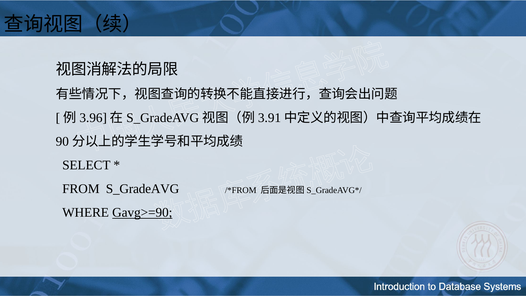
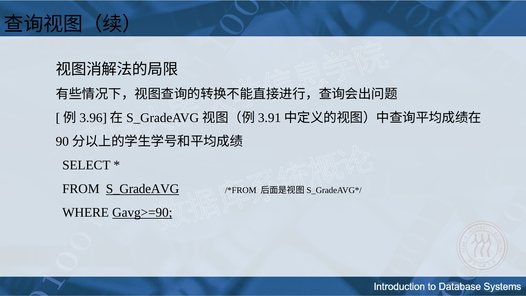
S_GradeAVG underline: none -> present (143, 189)
